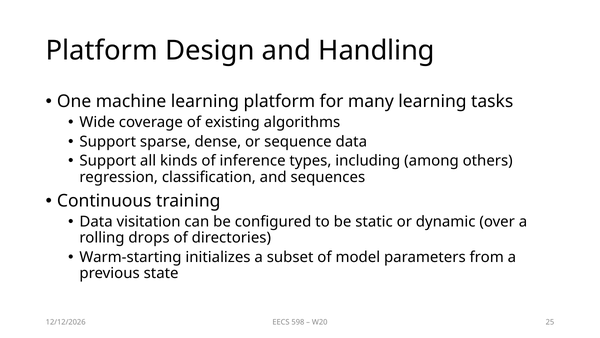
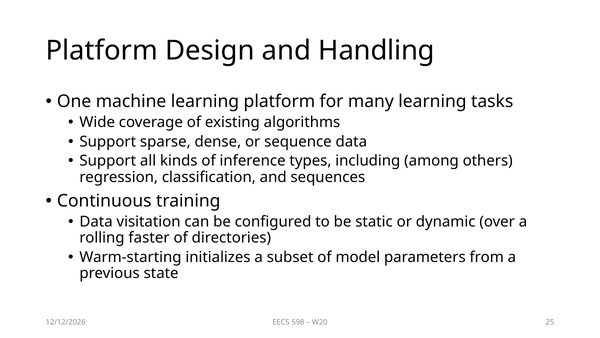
drops: drops -> faster (149, 238)
